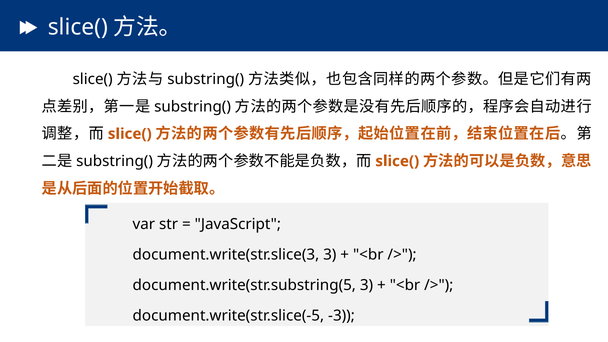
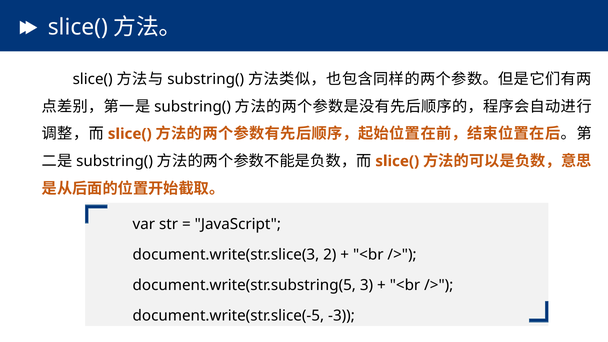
document.write(str.slice(3 3: 3 -> 2 (330, 255)
